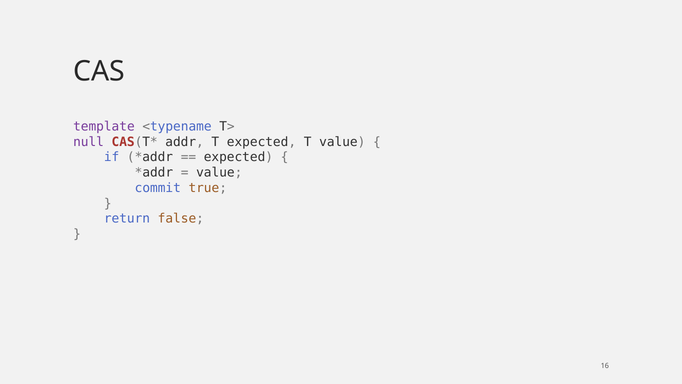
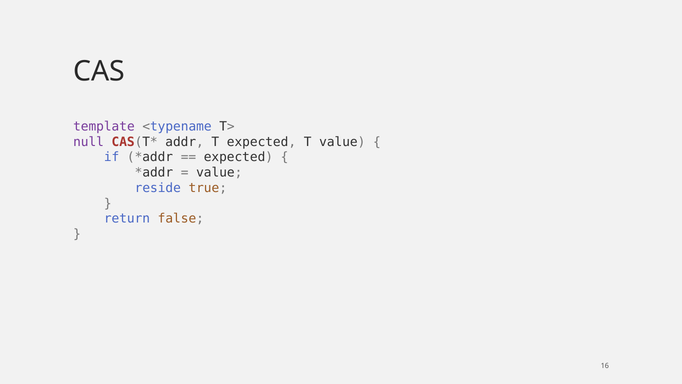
commit: commit -> reside (158, 188)
